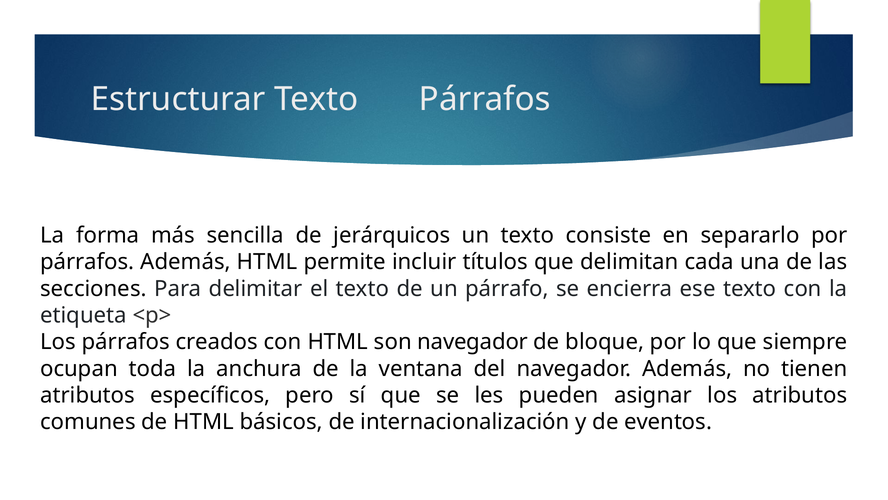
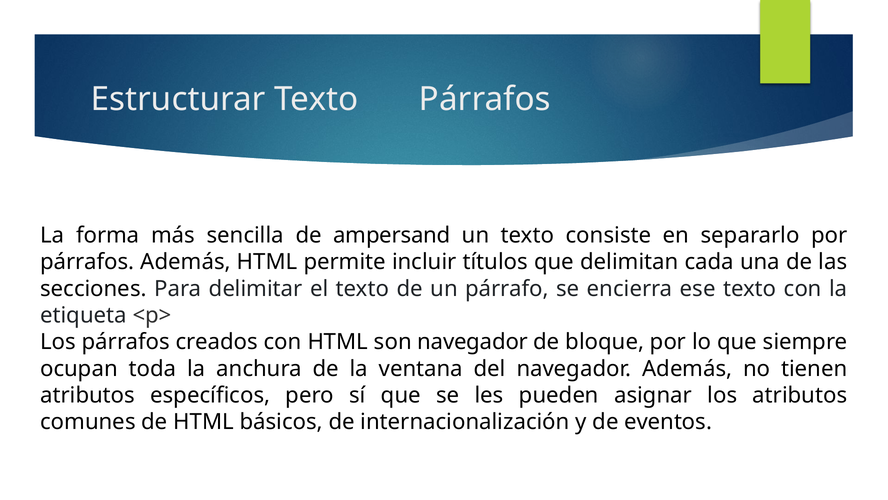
jerárquicos: jerárquicos -> ampersand (392, 235)
